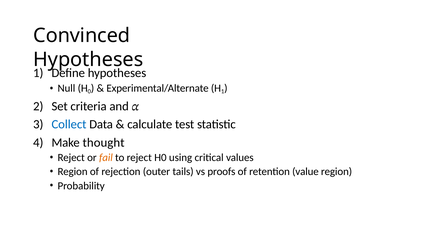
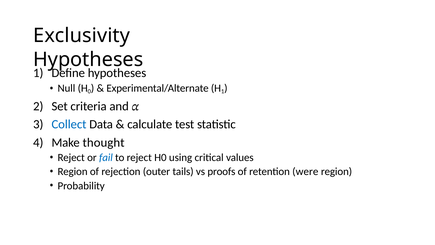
Convinced: Convinced -> Exclusivity (82, 36)
fail colour: orange -> blue (106, 157)
value: value -> were (305, 171)
